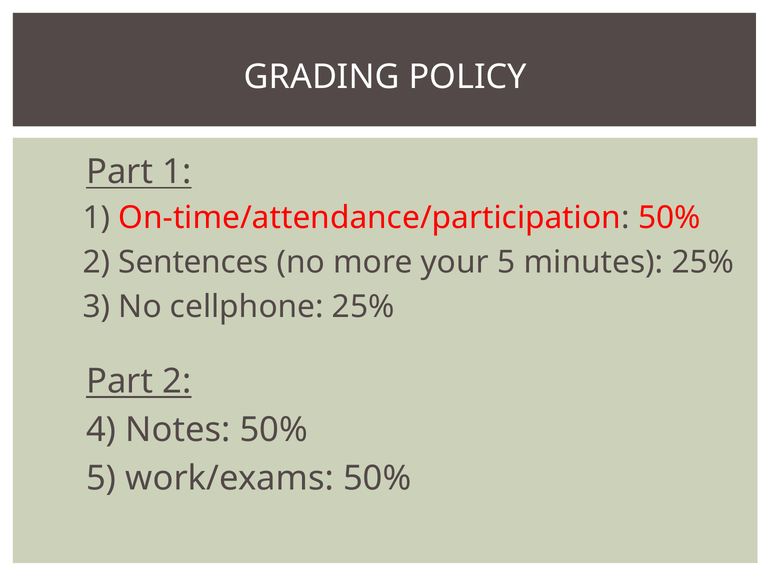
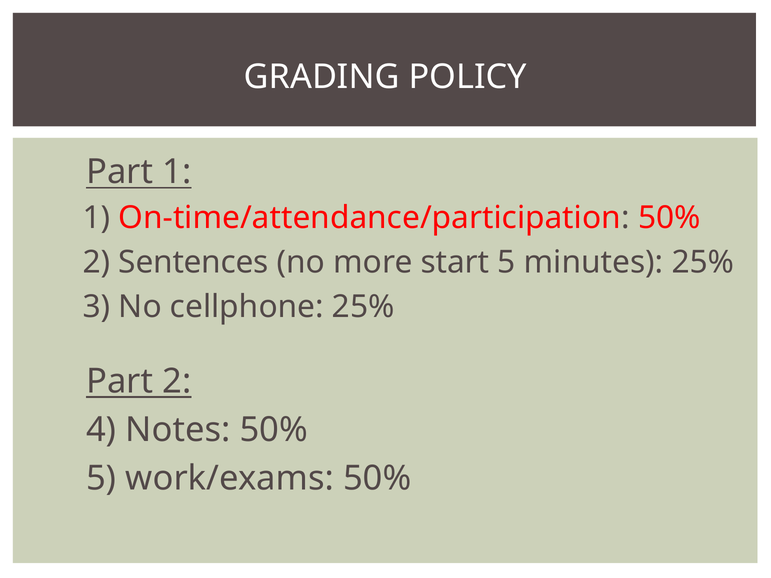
your: your -> start (455, 262)
